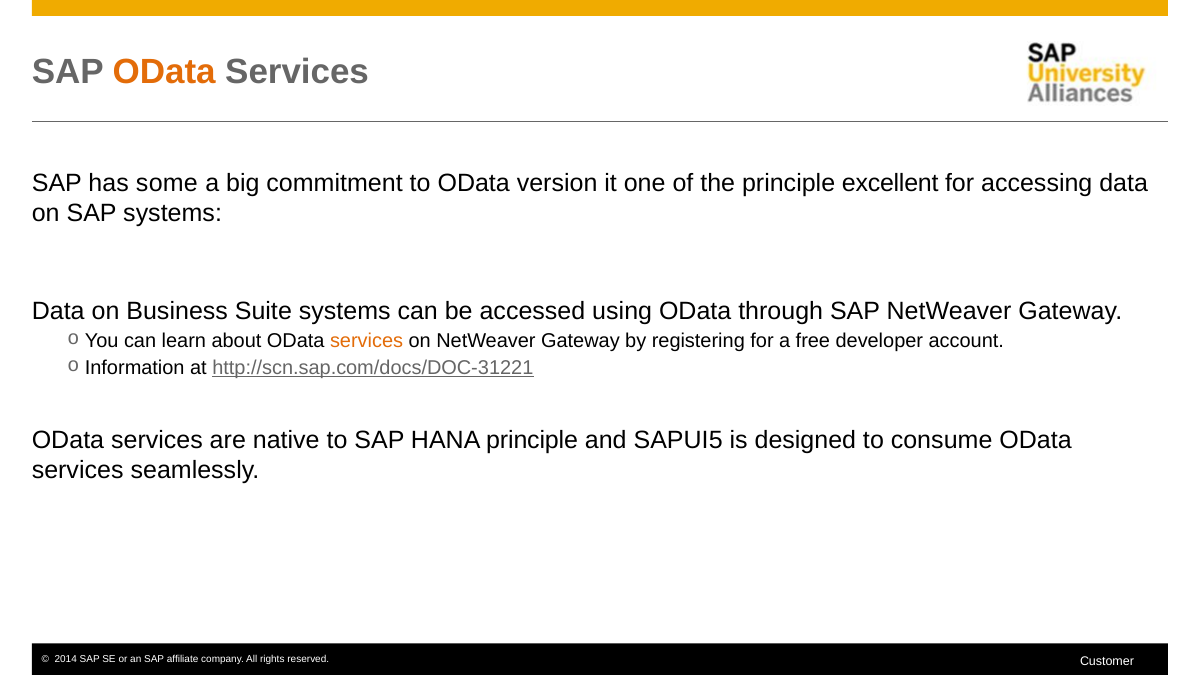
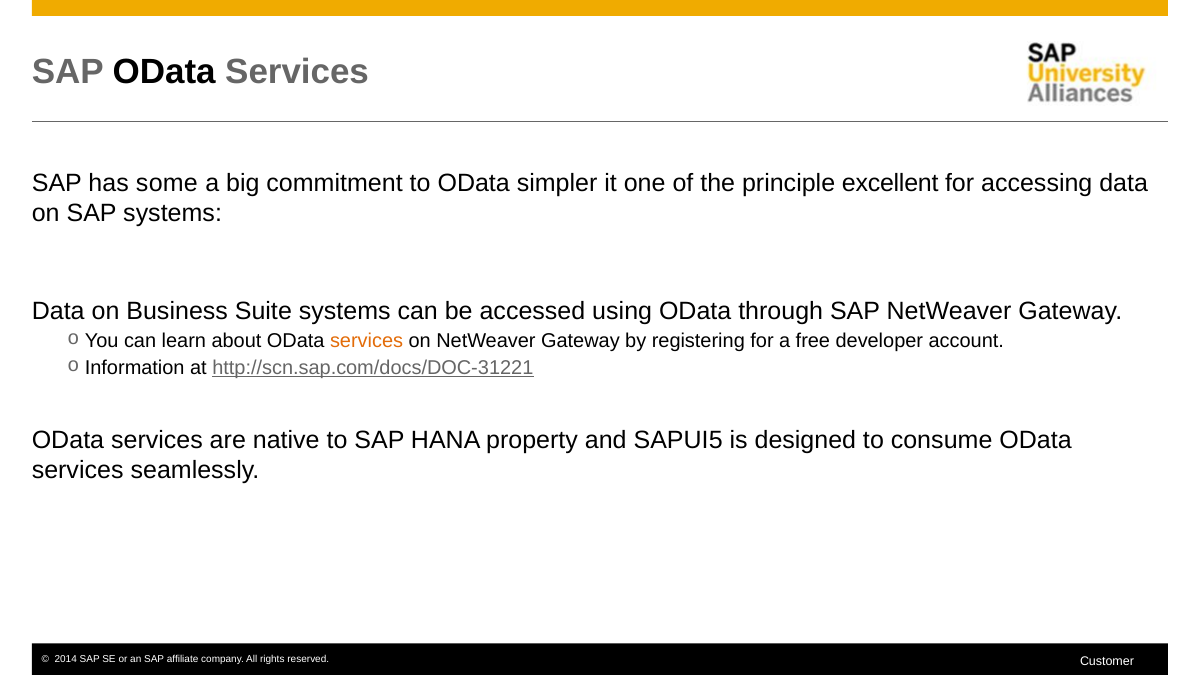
OData colour: orange -> black (164, 71)
version: version -> simpler (557, 183)
HANA principle: principle -> property (532, 440)
